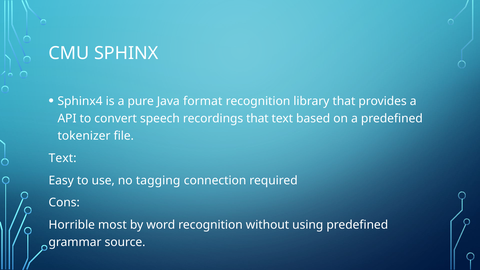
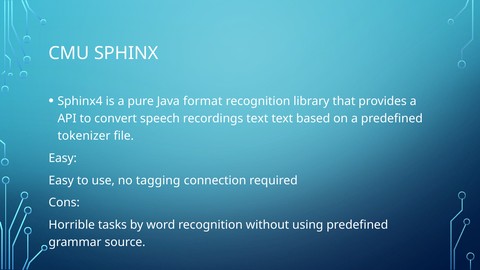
recordings that: that -> text (257, 119)
Text: Text -> Easy (63, 158)
most: most -> tasks (112, 225)
